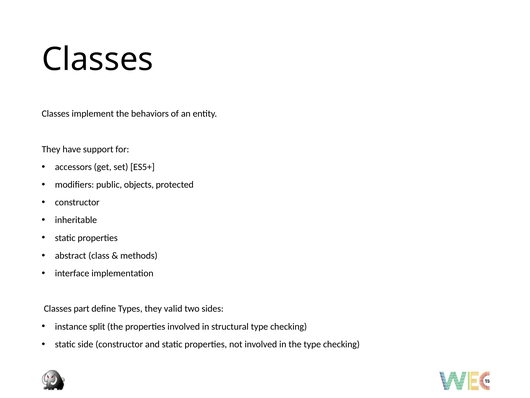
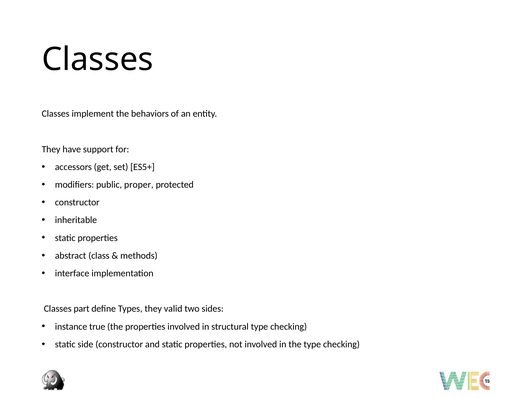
objects: objects -> proper (139, 184)
split: split -> true (97, 326)
